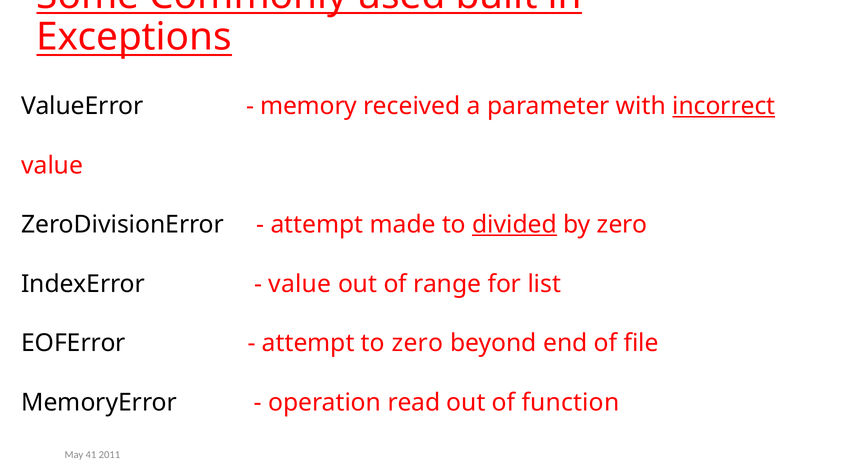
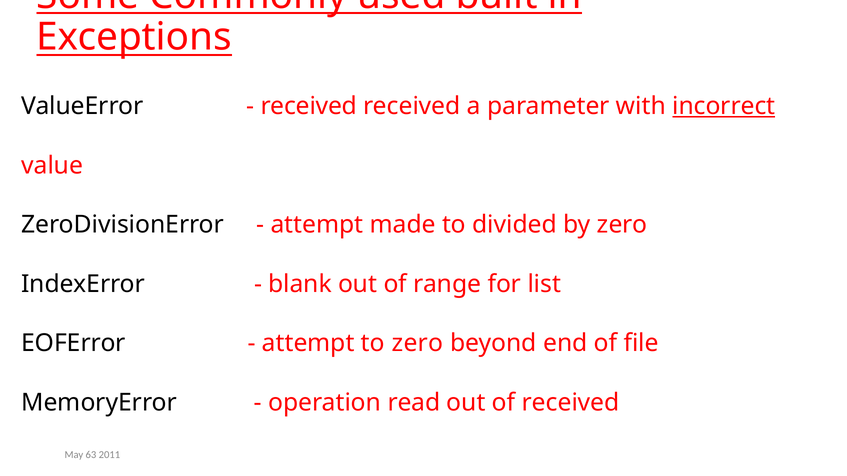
memory: memory -> received (309, 106)
divided underline: present -> none (515, 225)
value: value -> blank (300, 284)
of function: function -> received (571, 403)
41: 41 -> 63 (91, 455)
